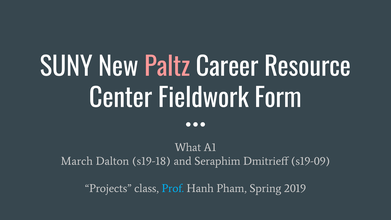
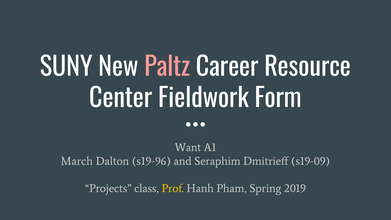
What: What -> Want (188, 147)
s19-18: s19-18 -> s19-96 (151, 161)
Prof colour: light blue -> yellow (173, 188)
